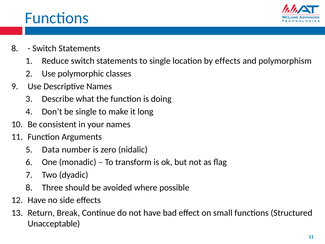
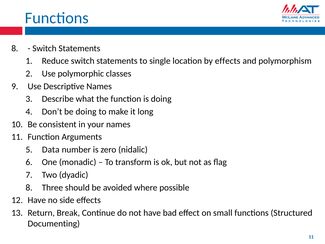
be single: single -> doing (86, 112)
Unacceptable: Unacceptable -> Documenting (54, 223)
